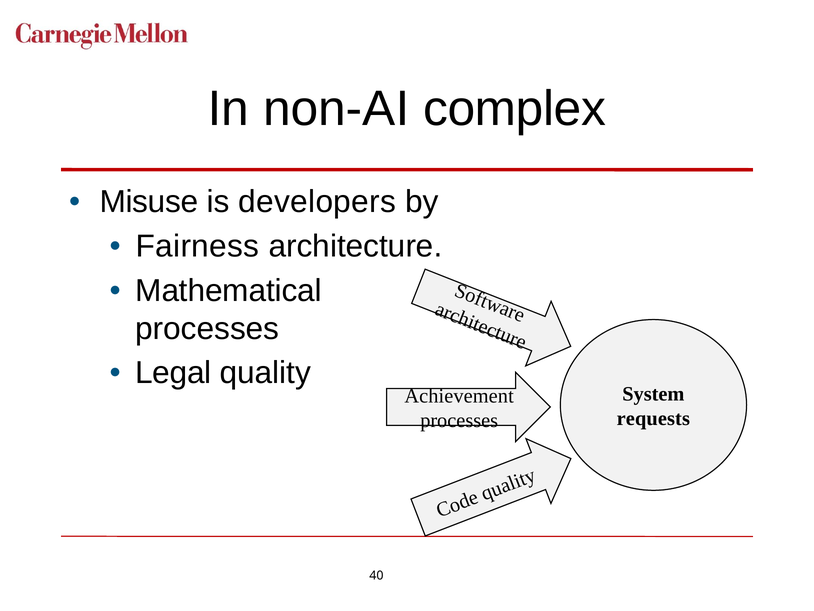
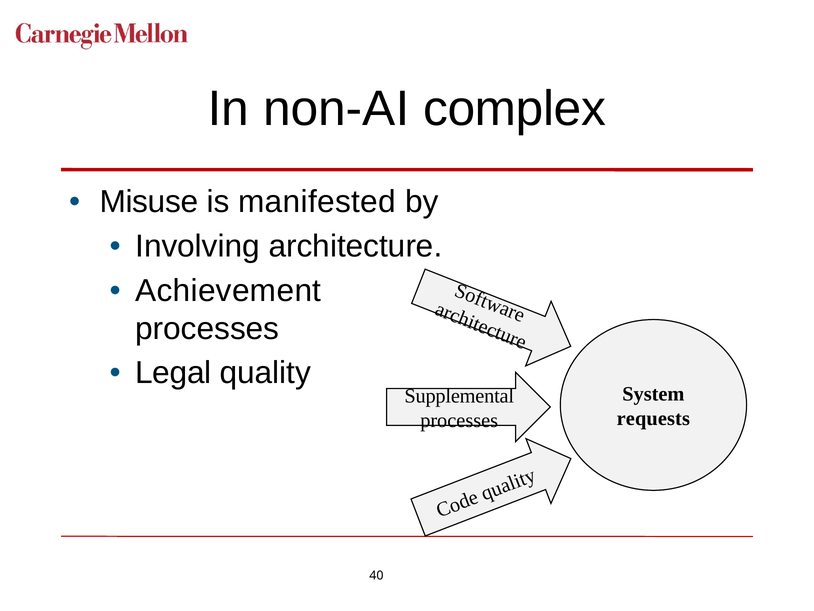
developers: developers -> manifested (317, 202)
Fairness: Fairness -> Involving (198, 246)
Mathematical: Mathematical -> Achievement (228, 290)
Achievement: Achievement -> Supplemental (459, 396)
